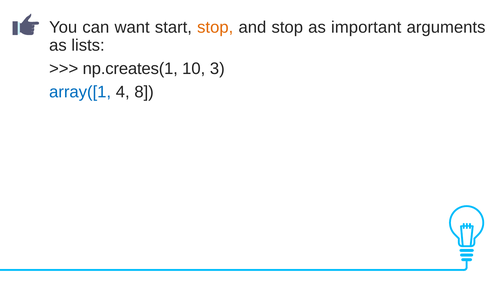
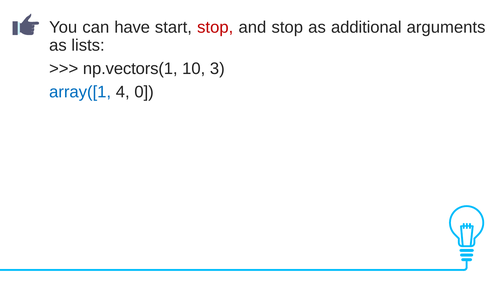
want: want -> have (132, 27)
stop colour: orange -> red (215, 27)
important: important -> additional (366, 27)
np.creates(1: np.creates(1 -> np.vectors(1 (130, 69)
8: 8 -> 0 (144, 92)
